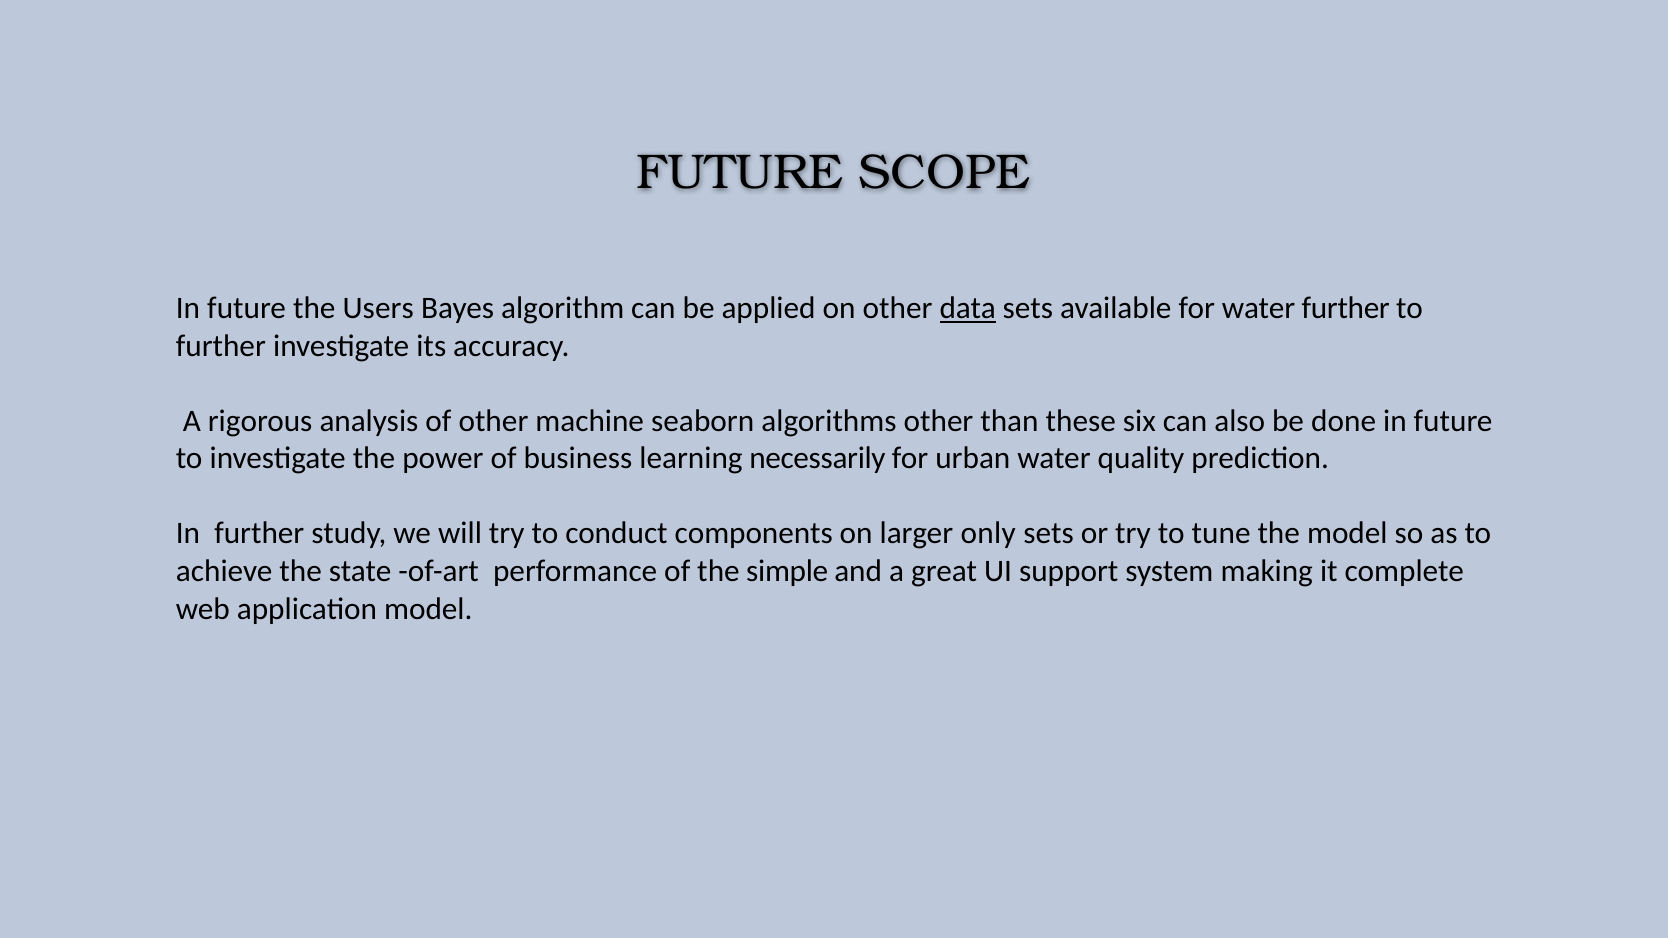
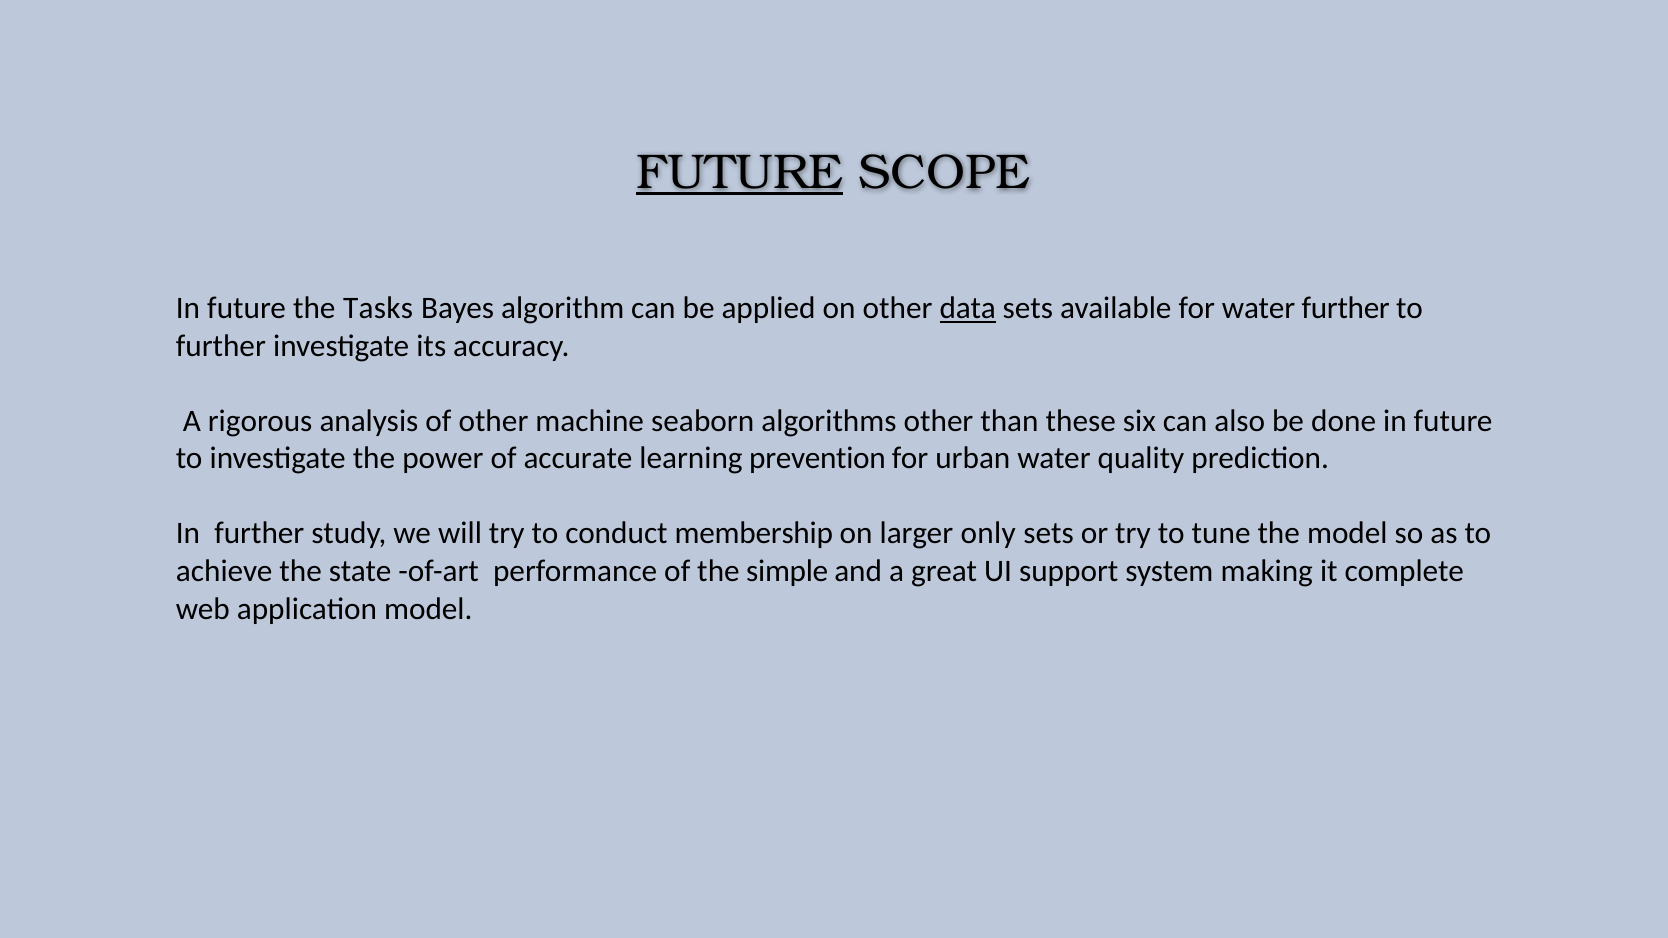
FUTURE underline: none -> present (740, 173)
Users: Users -> Tasks (378, 309)
business: business -> accurate (578, 459)
necessarily: necessarily -> prevention (817, 459)
components: components -> membership (754, 534)
